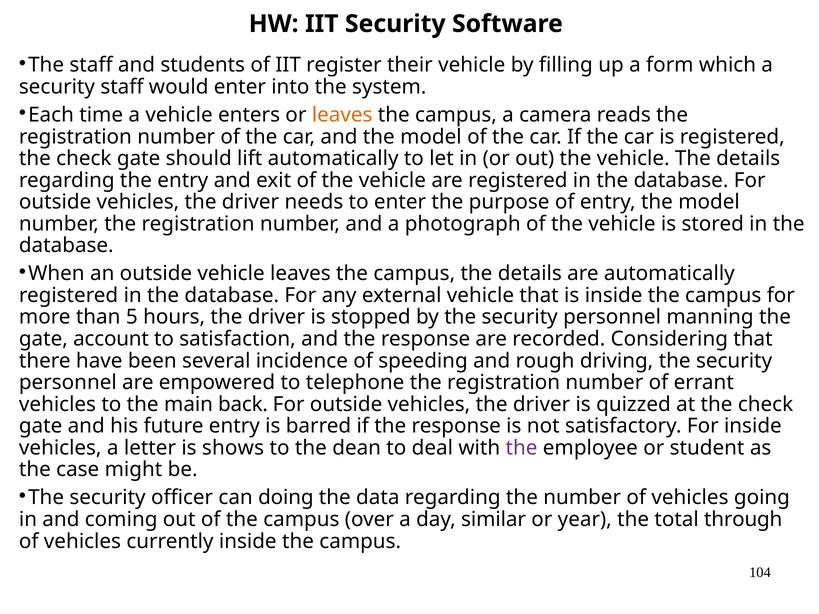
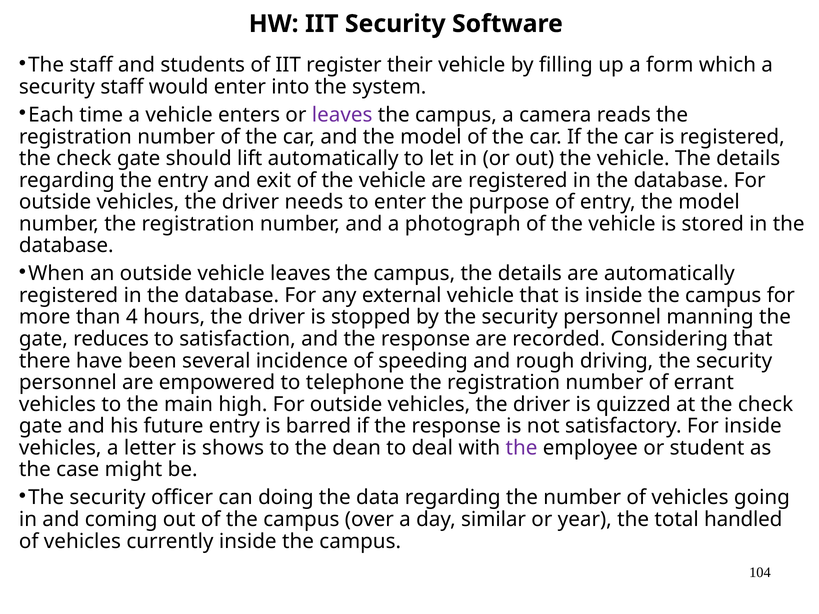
leaves colour: orange -> purple (342, 115)
5: 5 -> 4 (132, 317)
account: account -> reduces (111, 339)
back: back -> high (243, 404)
through: through -> handled (743, 520)
